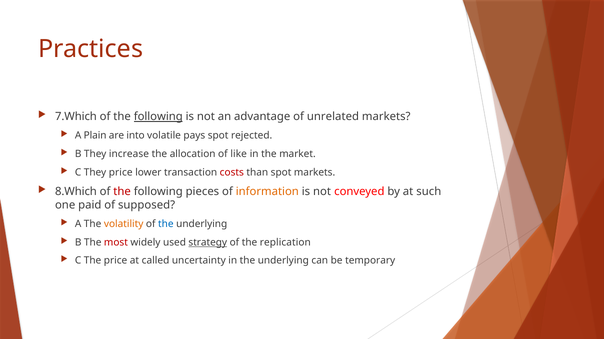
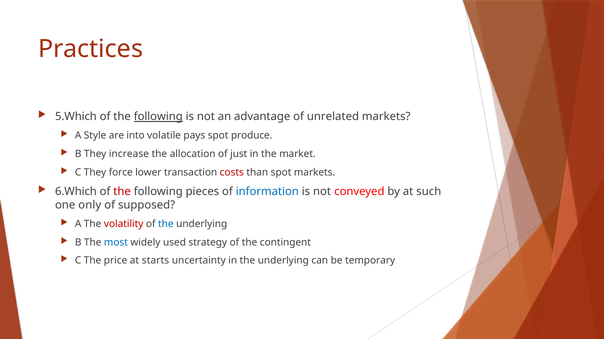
7.Which: 7.Which -> 5.Which (76, 117)
Plain: Plain -> Style (95, 136)
rejected: rejected -> produce (252, 136)
like: like -> just (239, 154)
They price: price -> force (121, 173)
8.Which: 8.Which -> 6.Which (76, 192)
information colour: orange -> blue (267, 192)
paid: paid -> only (90, 205)
volatility colour: orange -> red (124, 225)
most colour: red -> blue (116, 243)
strategy underline: present -> none (208, 243)
replication: replication -> contingent (285, 243)
called: called -> starts (155, 261)
